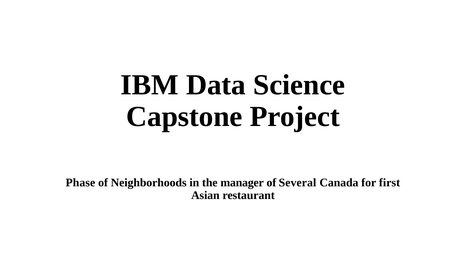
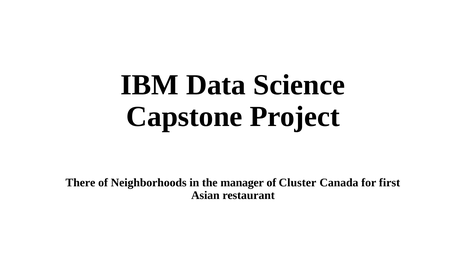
Phase: Phase -> There (80, 183)
Several: Several -> Cluster (297, 183)
